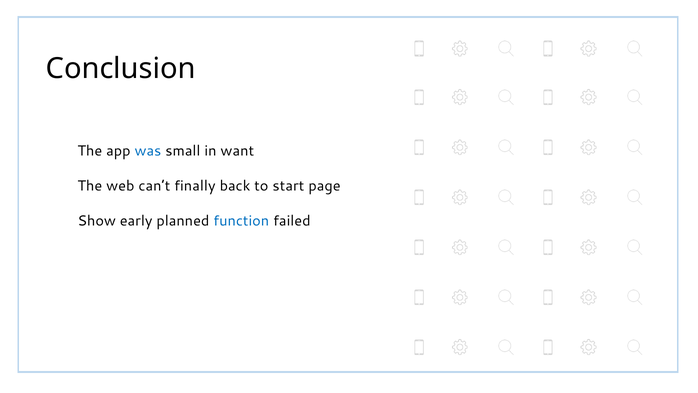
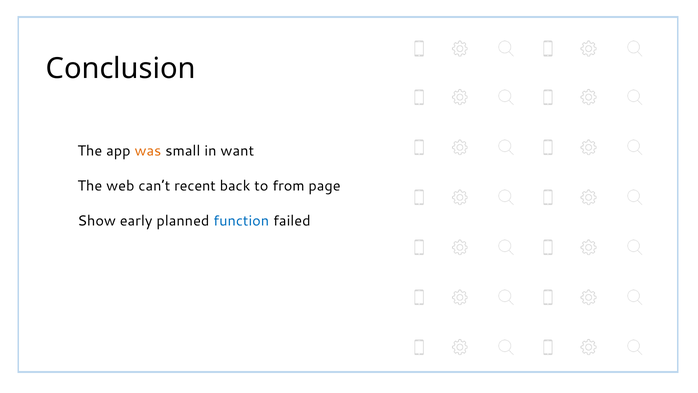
was colour: blue -> orange (148, 151)
finally: finally -> recent (195, 186)
start: start -> from (289, 186)
